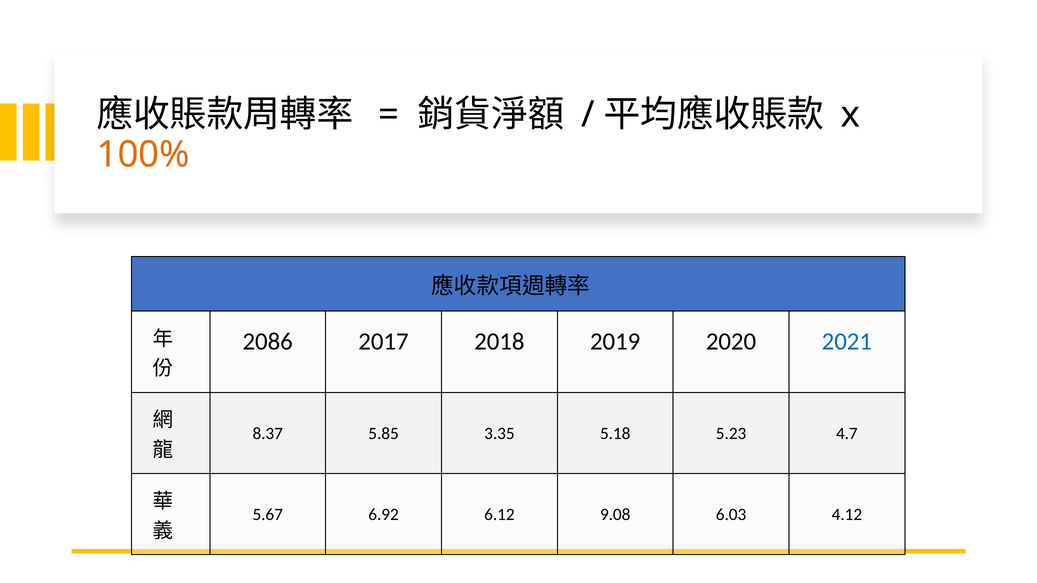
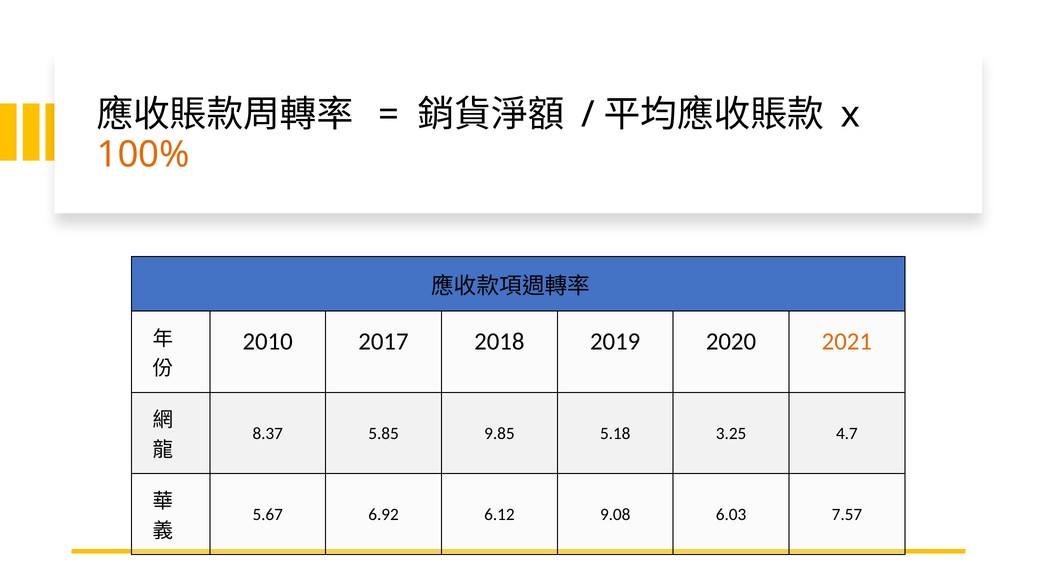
2086: 2086 -> 2010 (268, 342)
2021 colour: blue -> orange (847, 342)
3.35: 3.35 -> 9.85 (499, 434)
5.23: 5.23 -> 3.25 (731, 434)
4.12: 4.12 -> 7.57 (847, 515)
